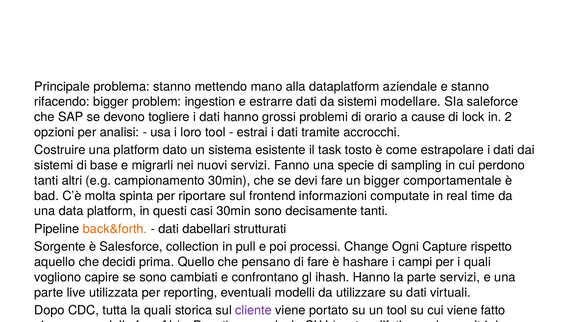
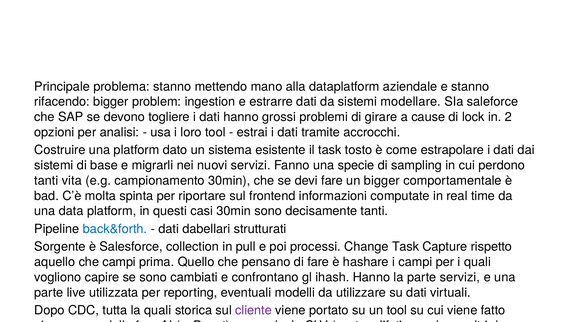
di orario: orario -> girare (381, 117)
tanti altri: altri -> vita (72, 180)
back&forth colour: orange -> blue (115, 229)
Change Ogni: Ogni -> Task (406, 247)
che decidi: decidi -> campi (119, 262)
